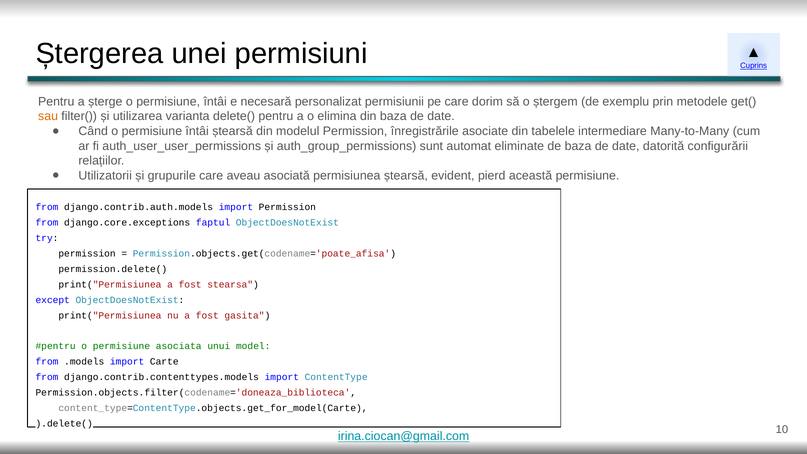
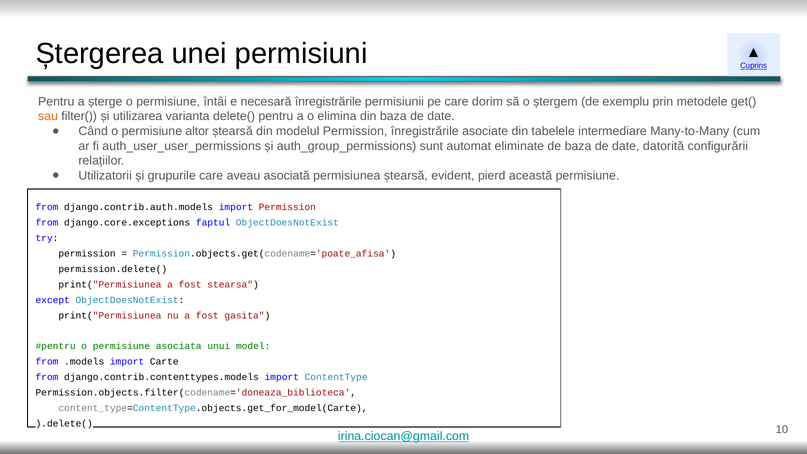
necesară personalizat: personalizat -> înregistrările (328, 102)
Când o permisiune întâi: întâi -> altor (197, 131)
Permission colour: black -> red (287, 207)
